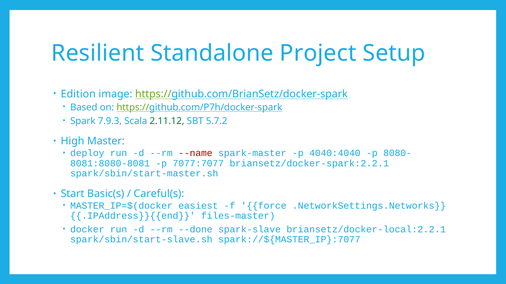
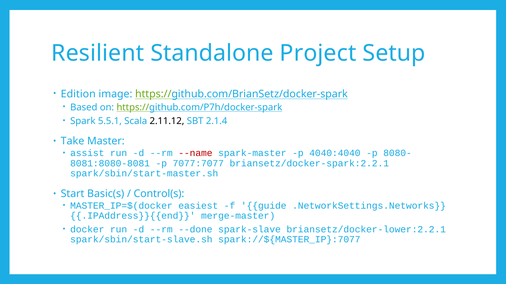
7.9.3: 7.9.3 -> 5.5.1 (110, 121)
2.11.12 colour: green -> black (167, 121)
5.7.2: 5.7.2 -> 2.1.4 (217, 121)
High: High -> Take (73, 141)
deploy: deploy -> assist (87, 153)
Careful(s: Careful(s -> Control(s (159, 194)
force: force -> guide (264, 206)
files-master: files-master -> merge-master (238, 216)
briansetz/docker-local:2.2.1: briansetz/docker-local:2.2.1 -> briansetz/docker-lower:2.2.1 (366, 230)
